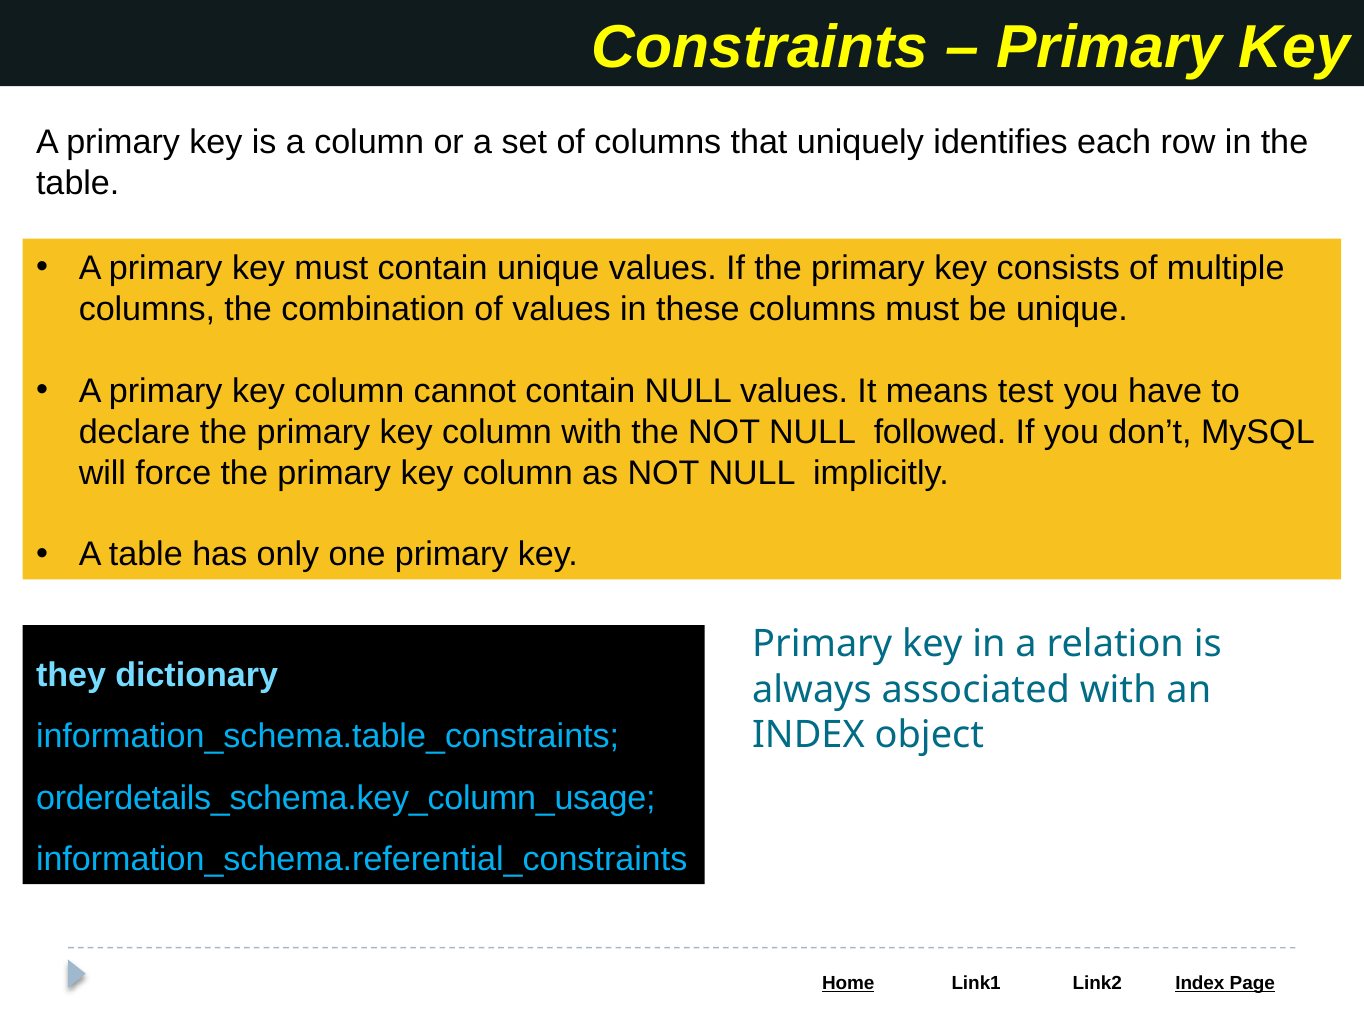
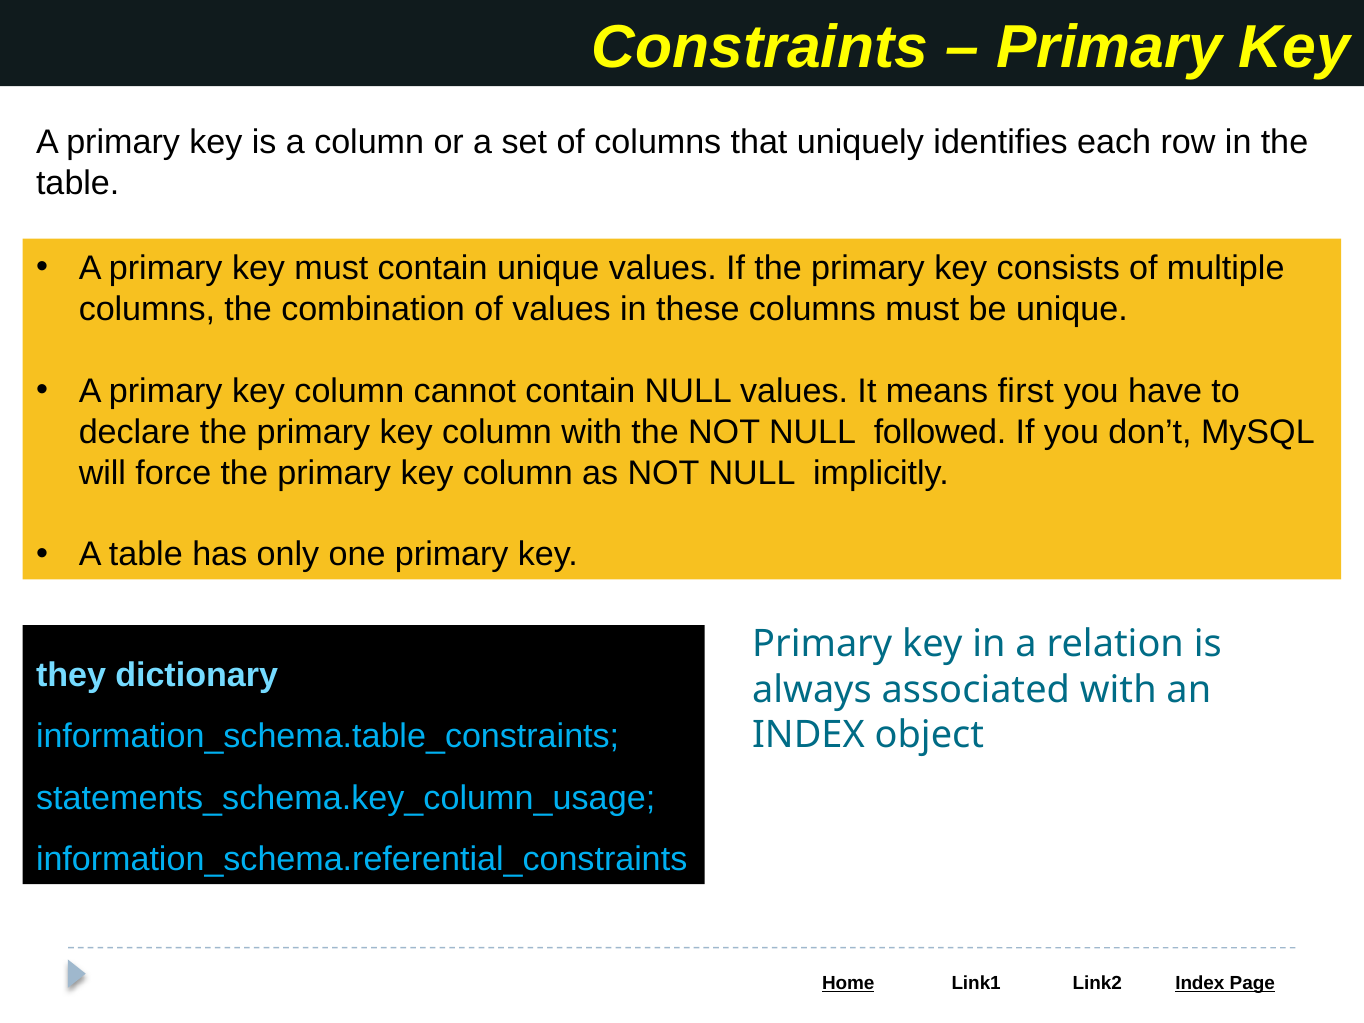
test: test -> first (1026, 391)
orderdetails_schema.key_column_usage: orderdetails_schema.key_column_usage -> statements_schema.key_column_usage (346, 798)
